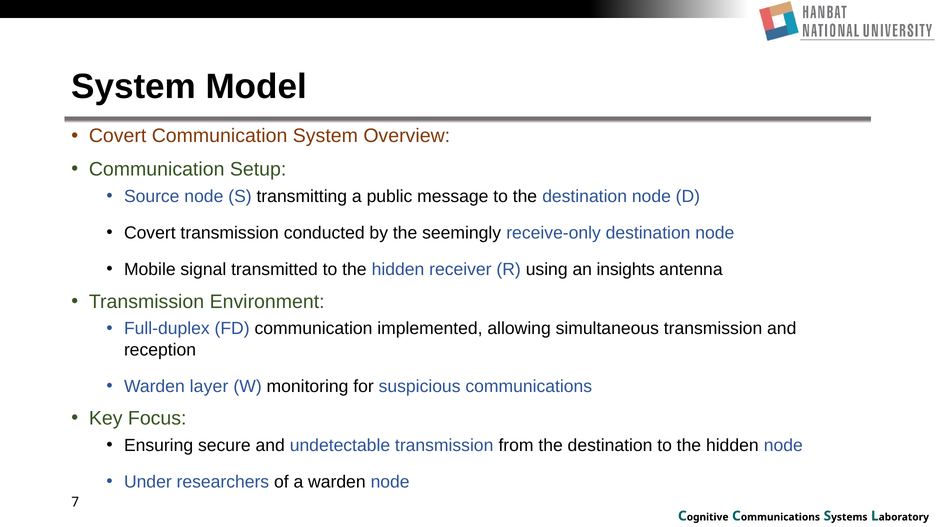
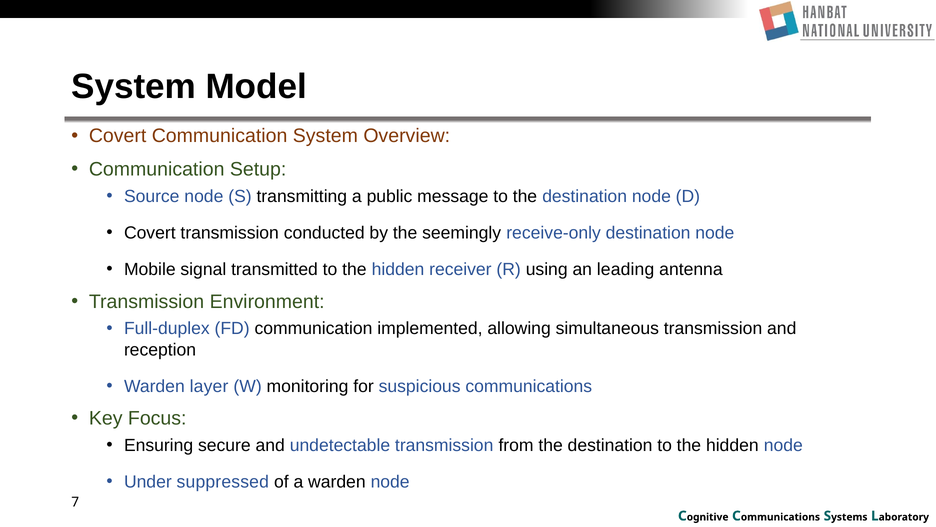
insights: insights -> leading (626, 269)
researchers: researchers -> suppressed (223, 481)
